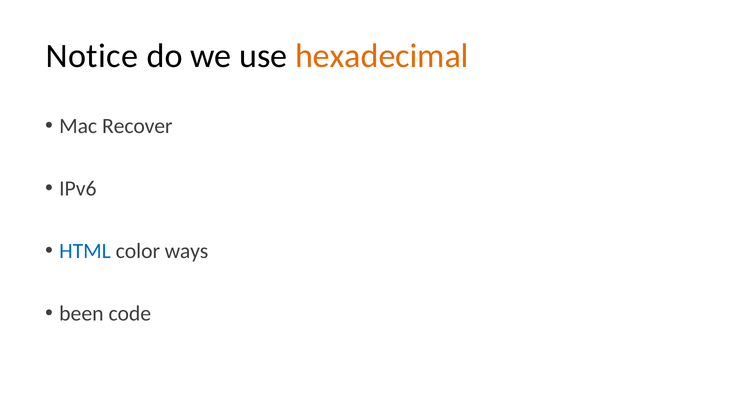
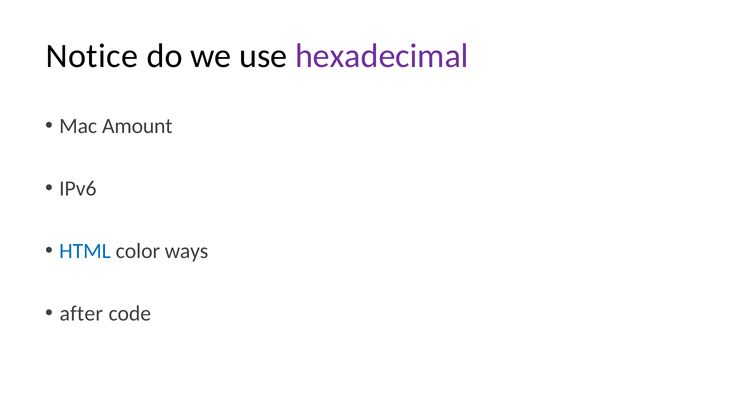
hexadecimal colour: orange -> purple (382, 56)
Recover: Recover -> Amount (137, 126)
been: been -> after (81, 313)
